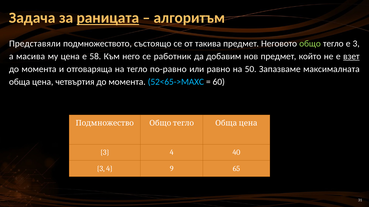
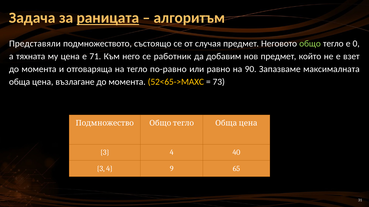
такива: такива -> случая (208, 44)
е 3: 3 -> 0 (356, 44)
масива: масива -> тяхната (31, 57)
58: 58 -> 71 (95, 57)
взет underline: present -> none (351, 57)
50: 50 -> 90 (251, 69)
четвъртия: четвъртия -> възлагане (75, 82)
52<65->MAXC colour: light blue -> yellow (176, 82)
60: 60 -> 73 (219, 82)
